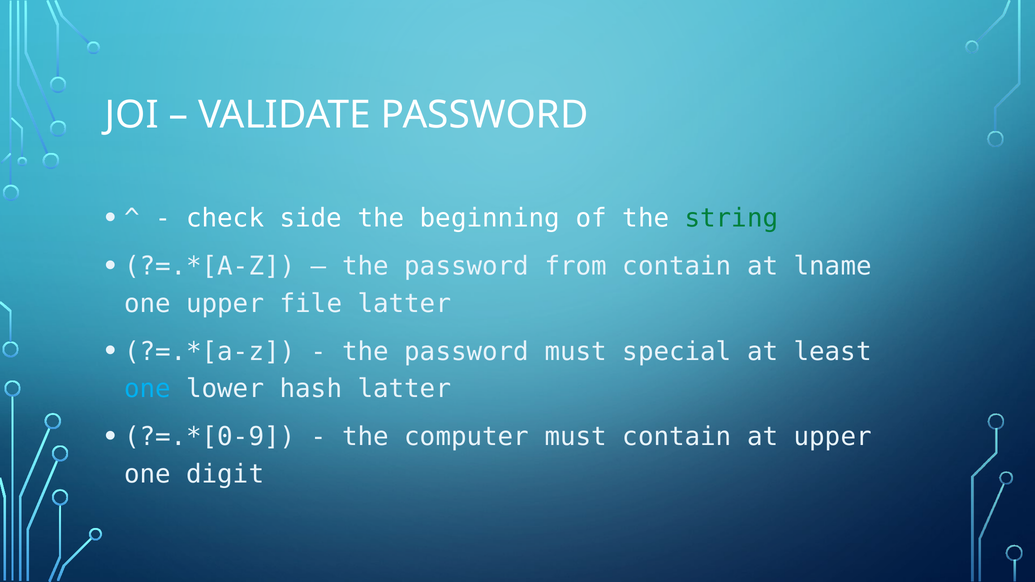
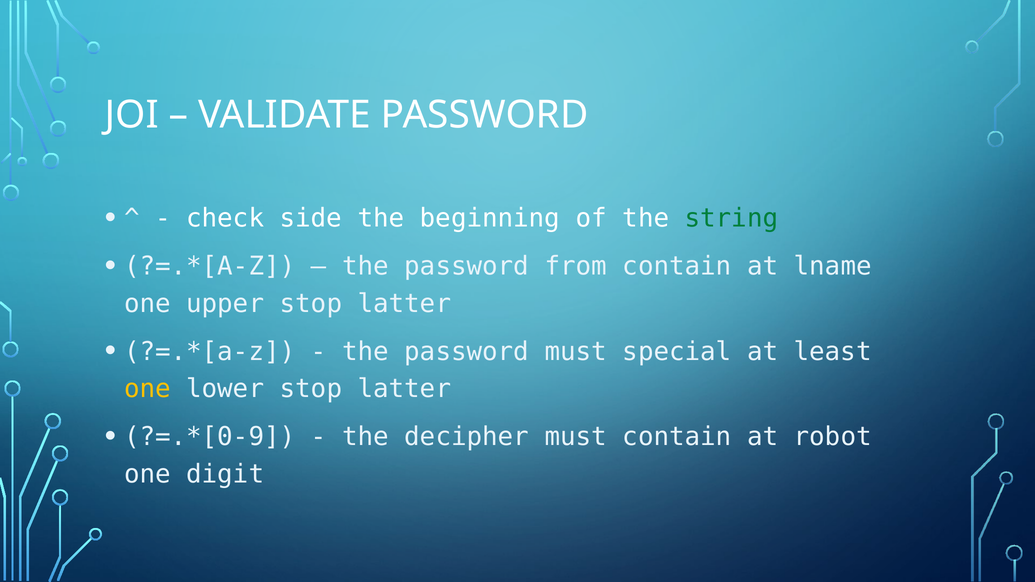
upper file: file -> stop (311, 304)
one colour: light blue -> yellow (147, 389)
lower hash: hash -> stop (311, 389)
computer: computer -> decipher (467, 437)
at upper: upper -> robot (833, 437)
